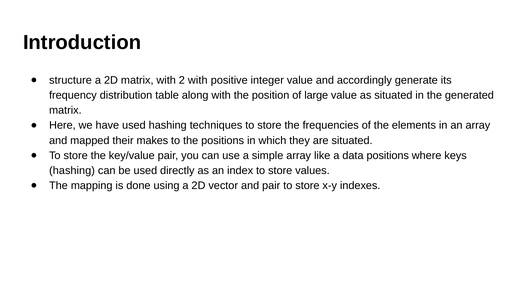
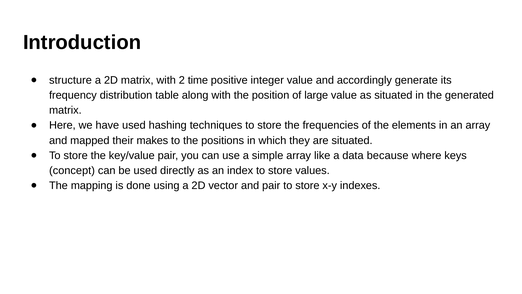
2 with: with -> time (198, 80)
data positions: positions -> because (388, 155)
hashing: hashing -> concept (72, 170)
